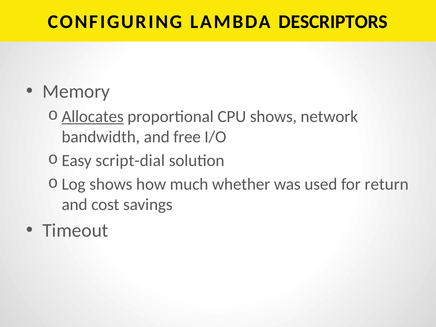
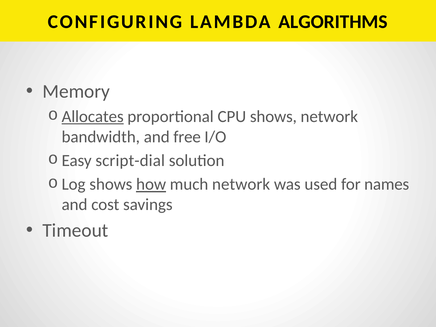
DESCRIPTORS: DESCRIPTORS -> ALGORITHMS (333, 22)
how underline: none -> present (151, 184)
much whether: whether -> network (241, 184)
return: return -> names (387, 184)
